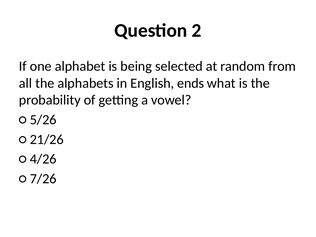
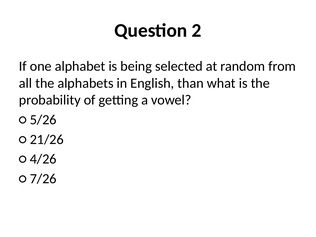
ends: ends -> than (191, 83)
